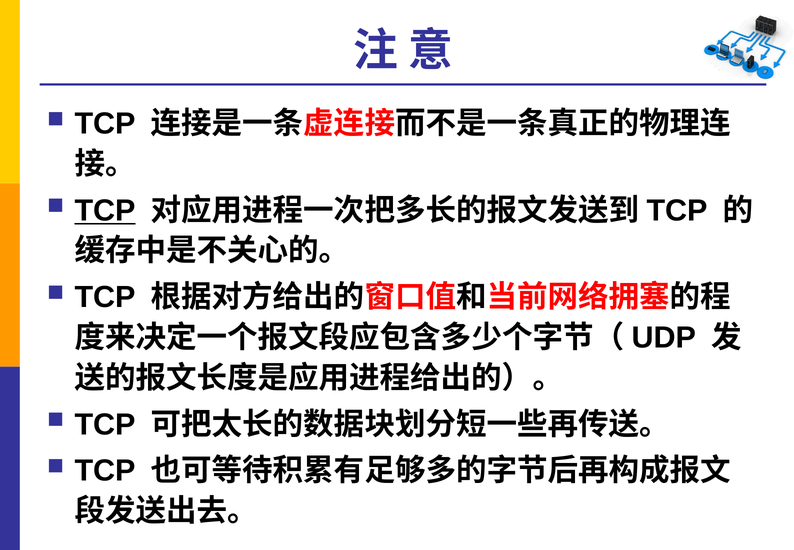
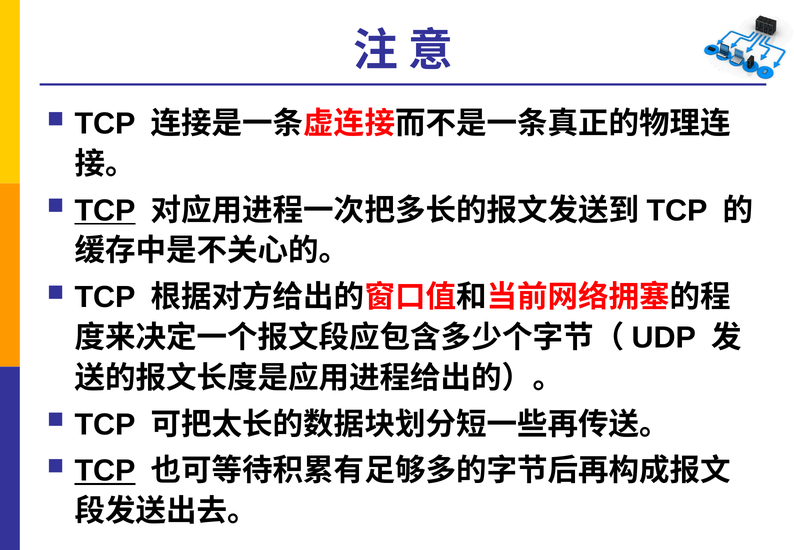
TCP underline: none -> present (105, 471)
